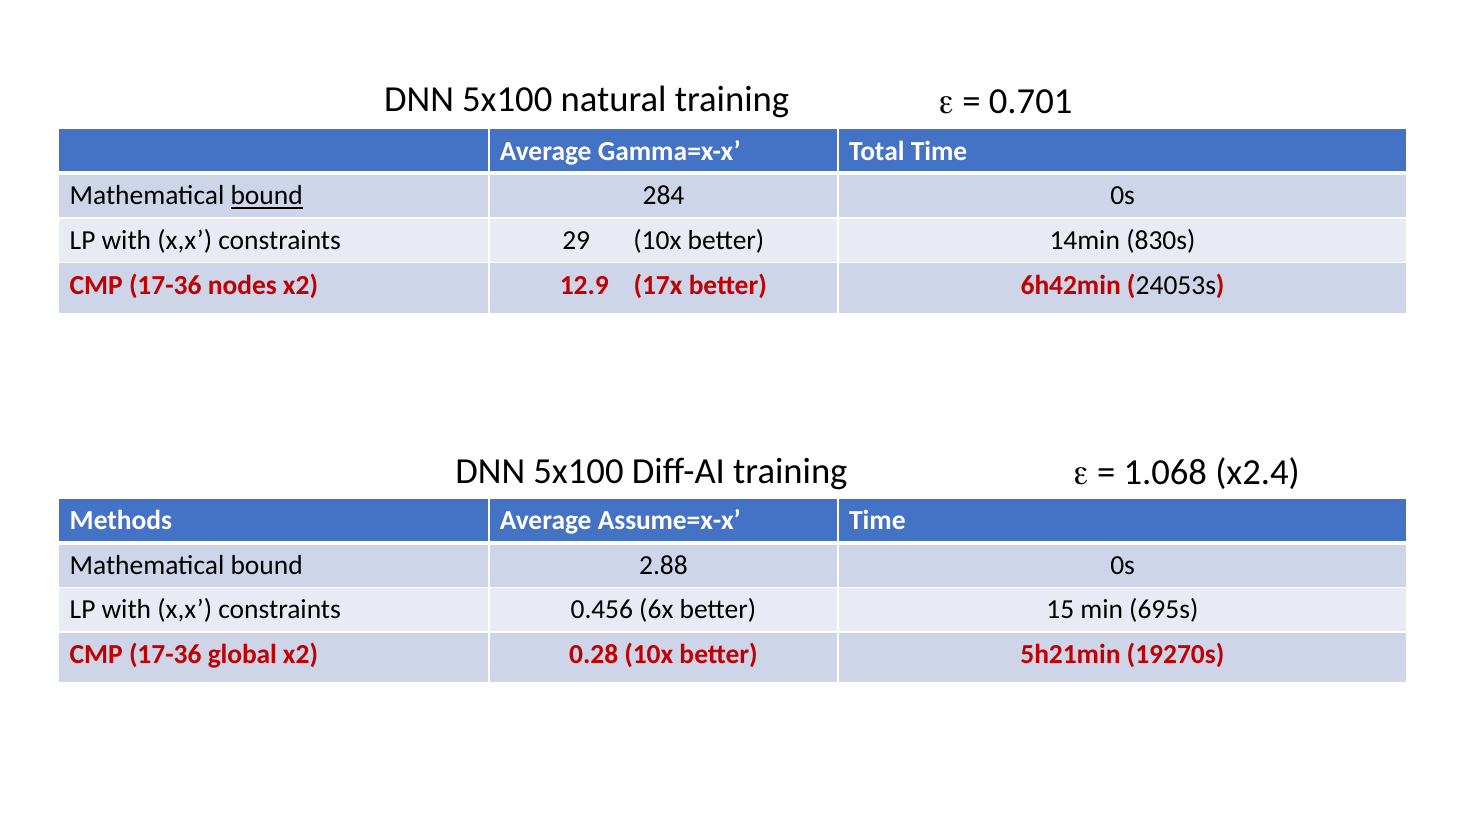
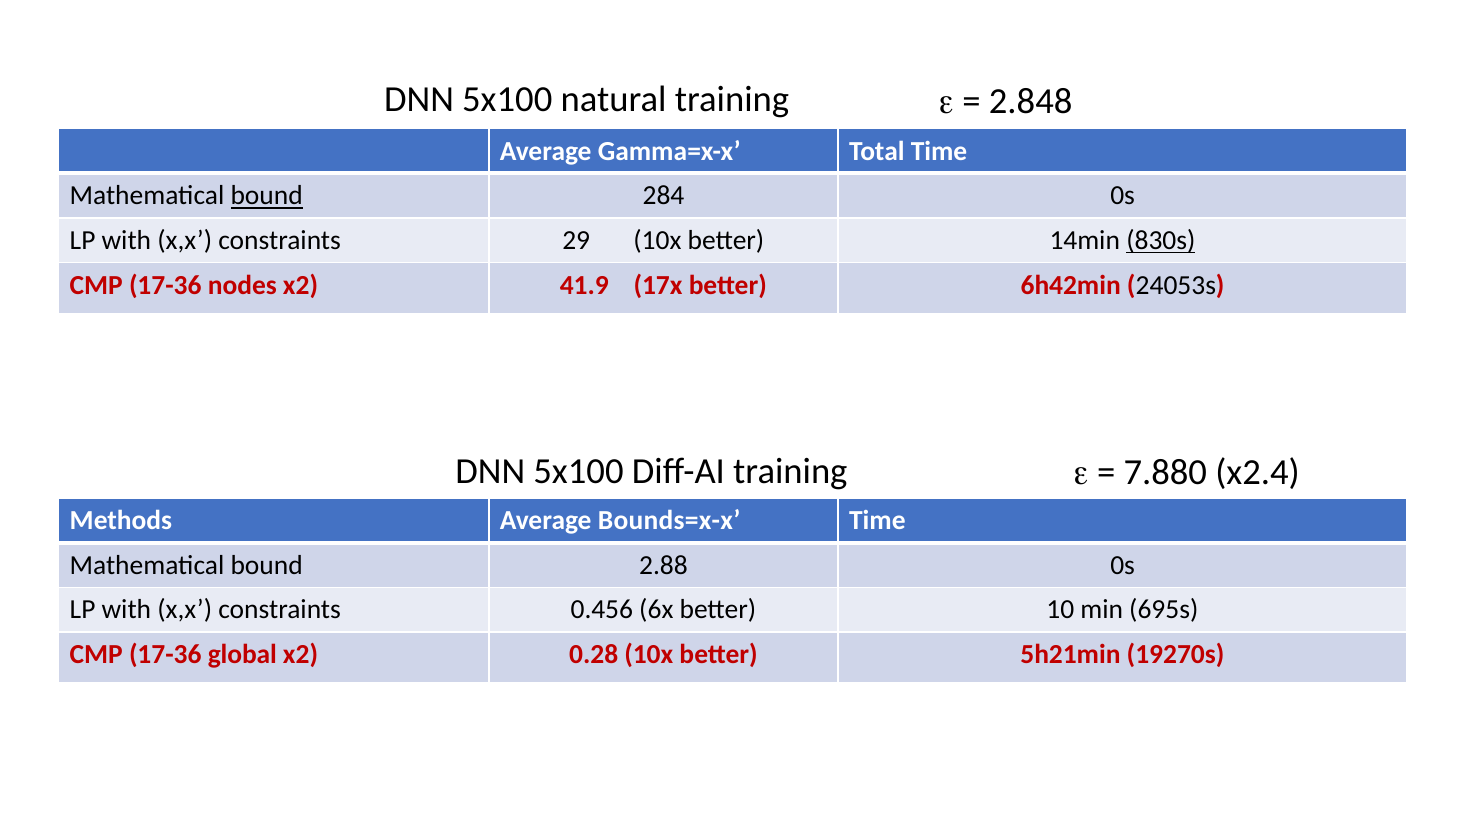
0.701: 0.701 -> 2.848 (1031, 101)
830s underline: none -> present (1161, 240)
12.9: 12.9 -> 41.9 (584, 285)
1.068: 1.068 -> 7.880 (1165, 472)
Assume=x-x: Assume=x-x -> Bounds=x-x (669, 520)
15: 15 -> 10 (1060, 610)
